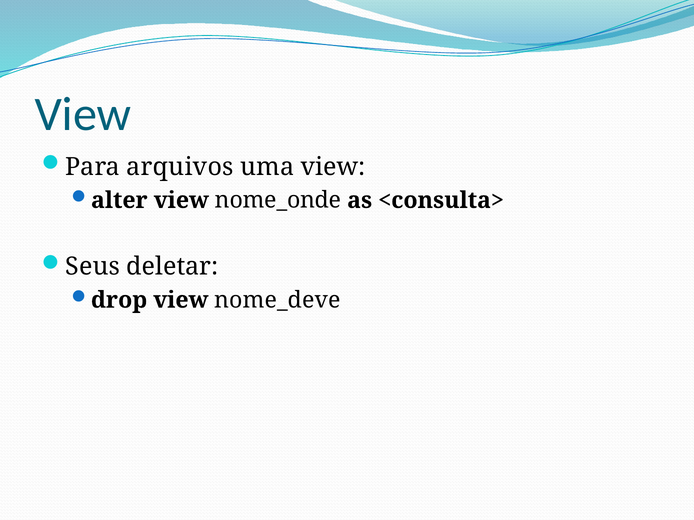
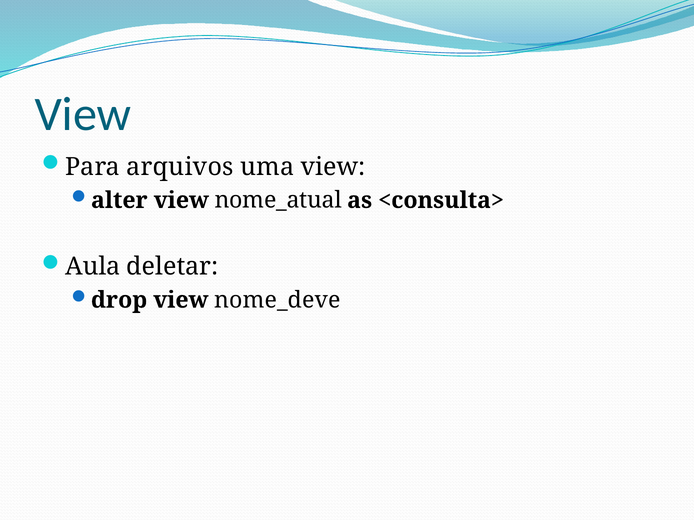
nome_onde: nome_onde -> nome_atual (278, 200)
Seus: Seus -> Aula (93, 267)
